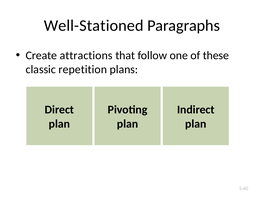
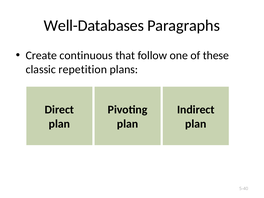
Well-Stationed: Well-Stationed -> Well-Databases (94, 26)
attractions: attractions -> continuous (86, 55)
